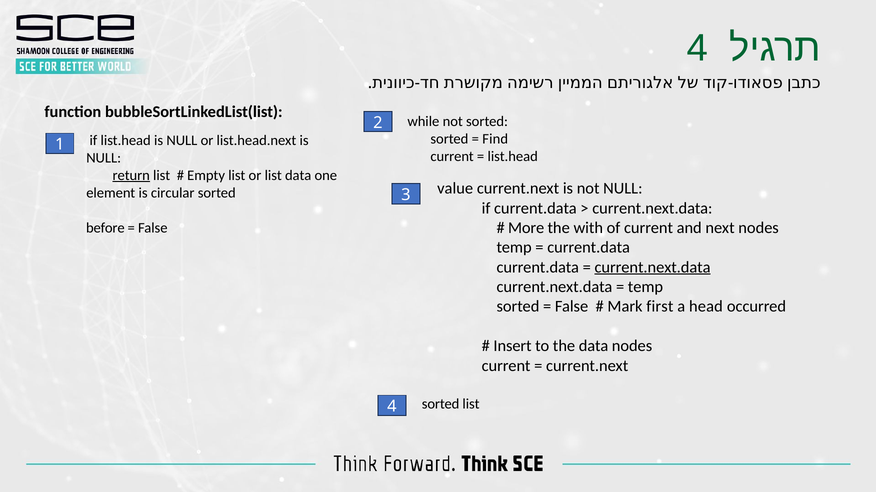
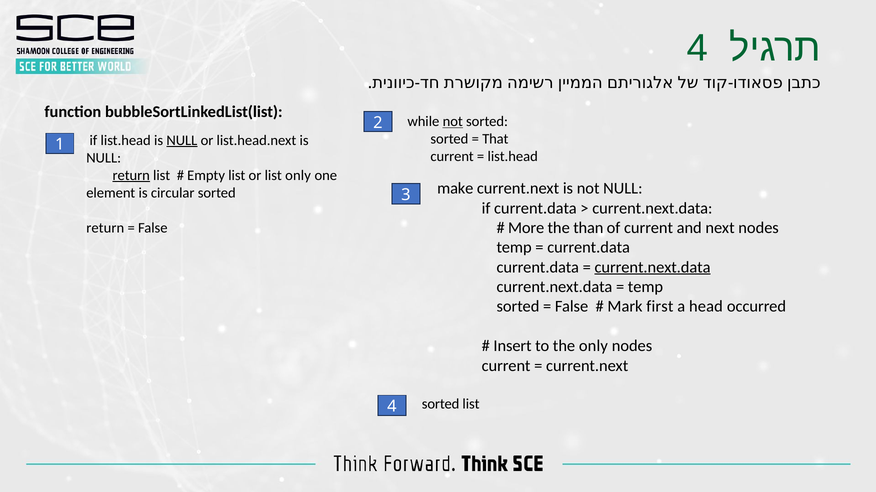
not underline: none -> present (453, 122)
Find: Find -> That (495, 139)
NULL underline: none -> present (182, 141)
list data: data -> only (298, 176)
value: value -> make (455, 189)
with: with -> than (588, 228)
before: before -> return (105, 228)
the data: data -> only (593, 346)
